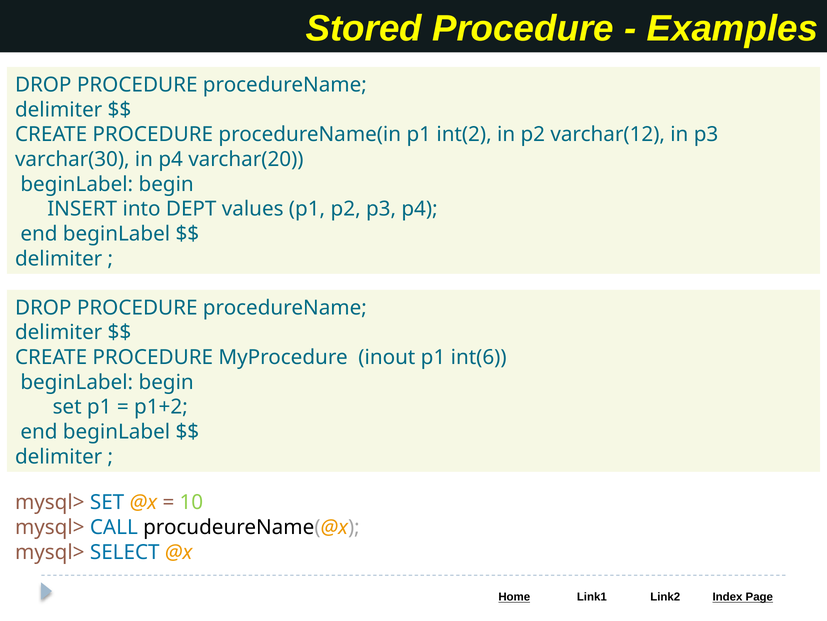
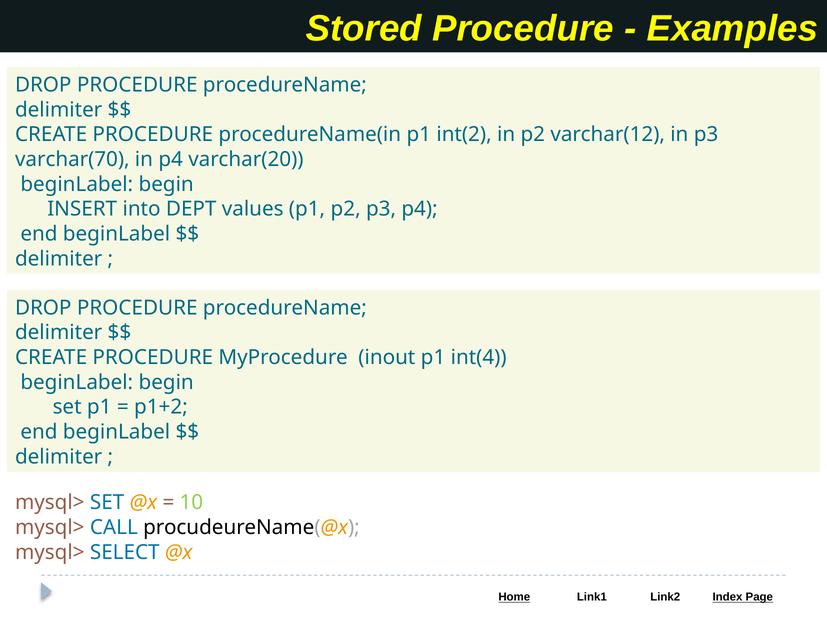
varchar(30: varchar(30 -> varchar(70 (72, 159)
int(6: int(6 -> int(4 (479, 357)
